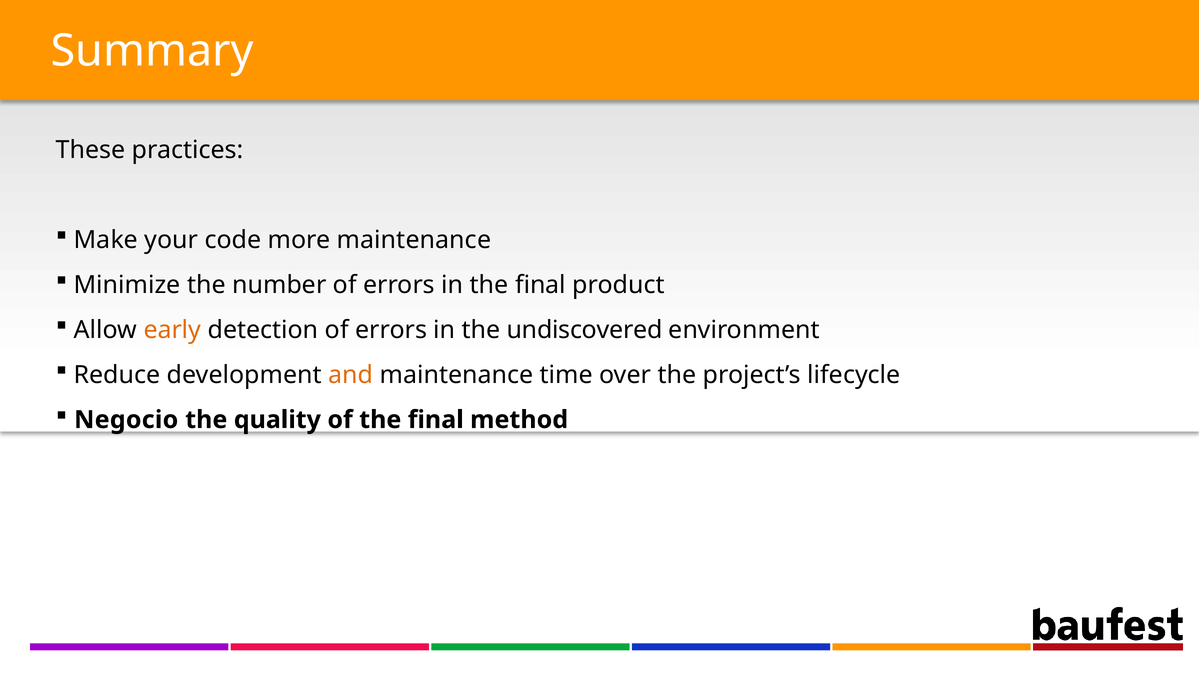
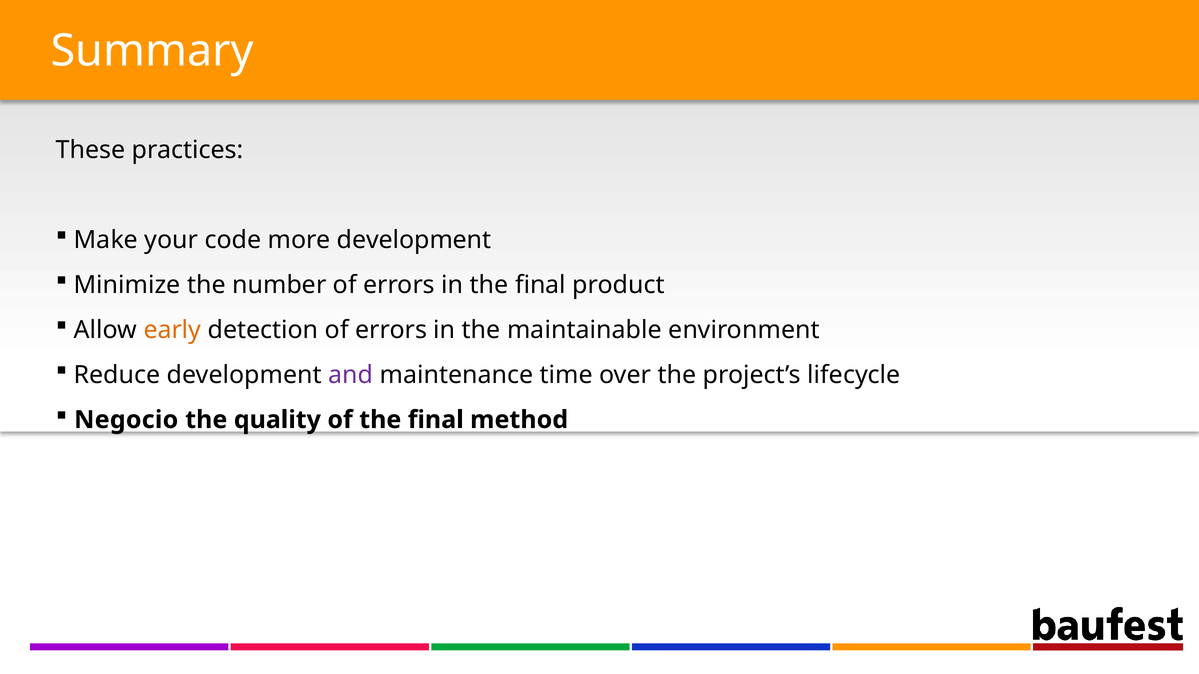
more maintenance: maintenance -> development (414, 240)
undiscovered: undiscovered -> maintainable (584, 330)
and colour: orange -> purple (351, 375)
